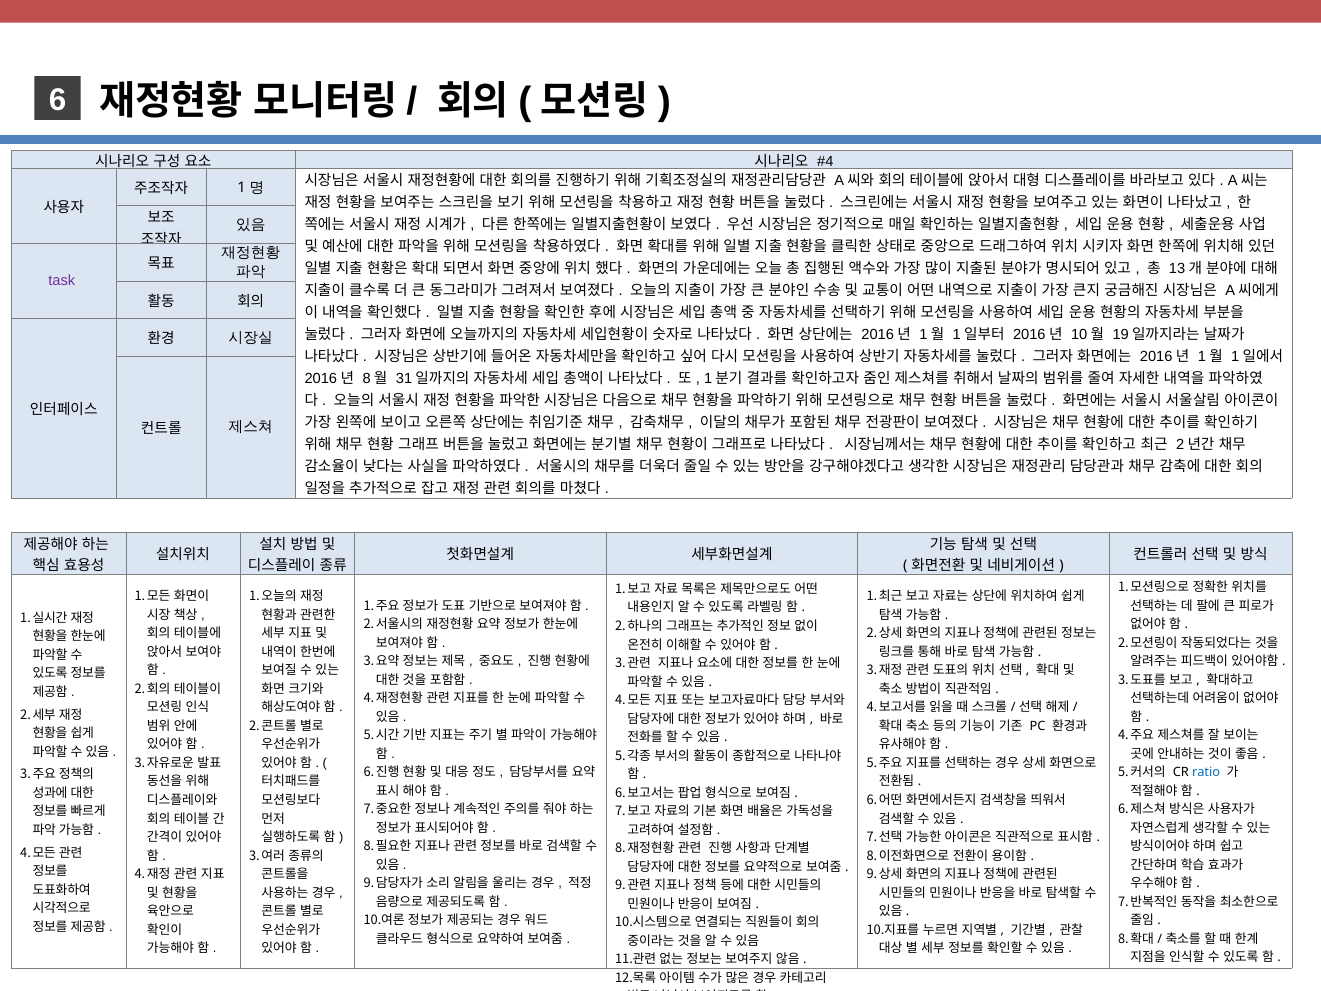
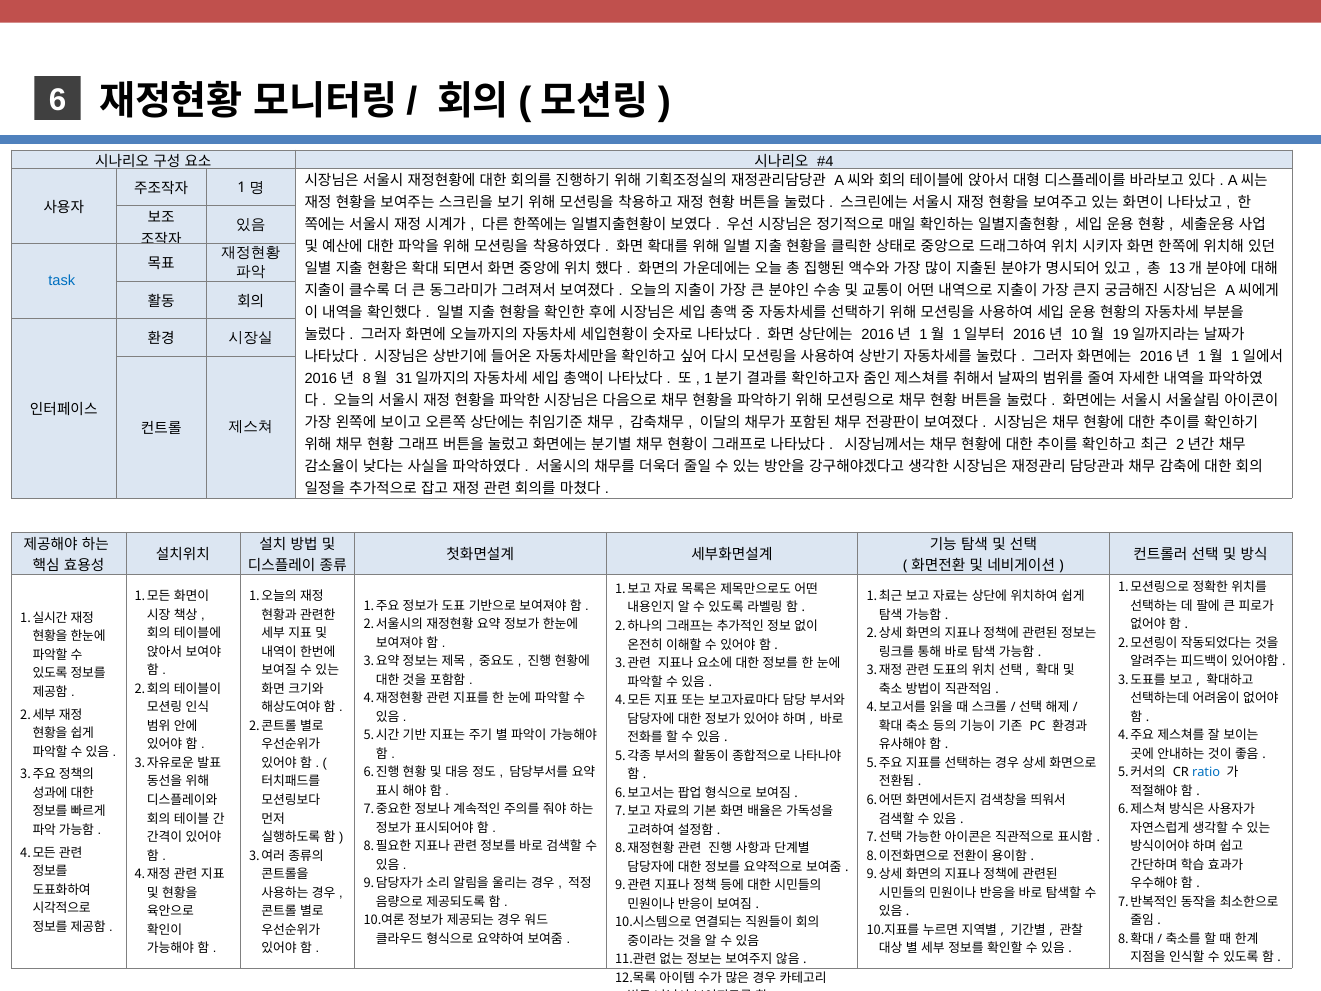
task colour: purple -> blue (62, 281)
